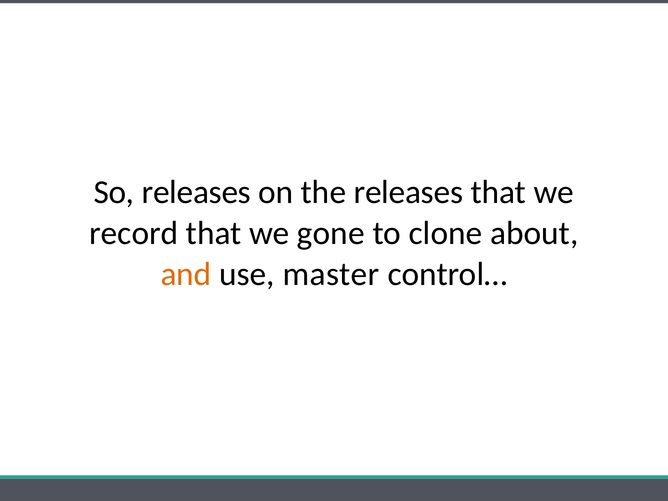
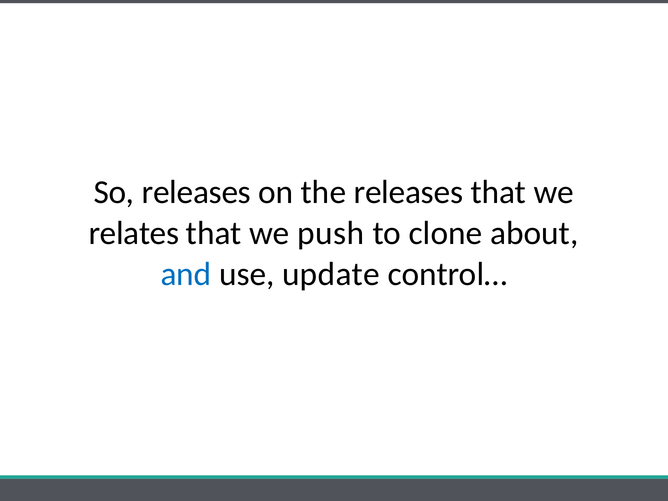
record: record -> relates (134, 233)
gone: gone -> push (331, 233)
and colour: orange -> blue (186, 274)
master: master -> update (331, 274)
